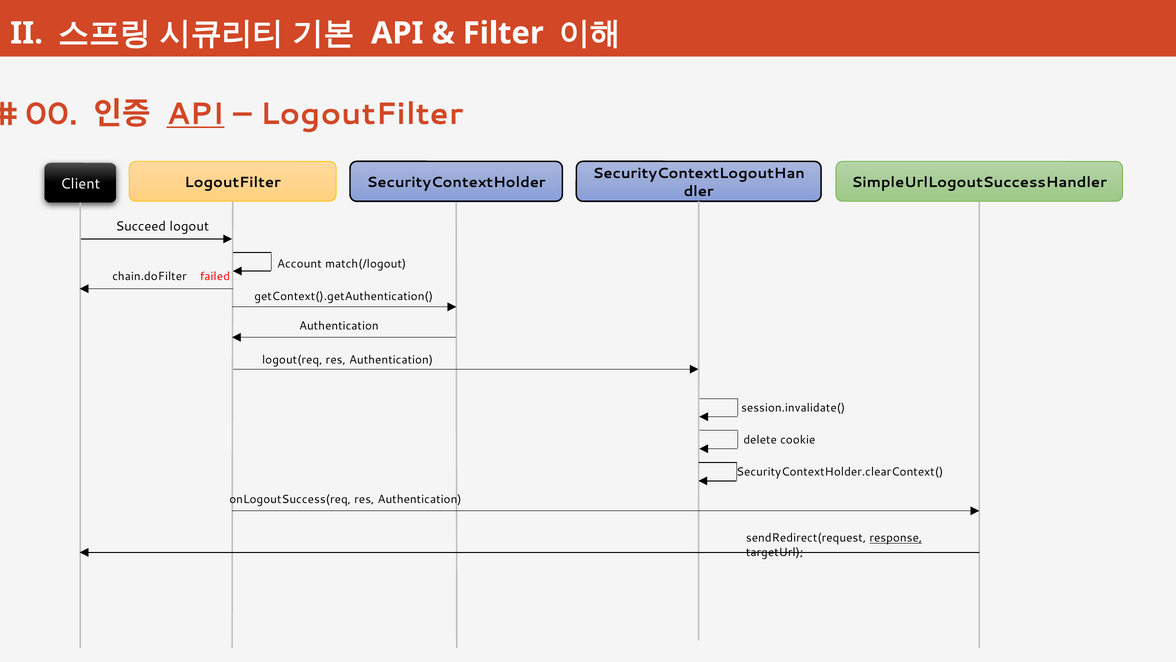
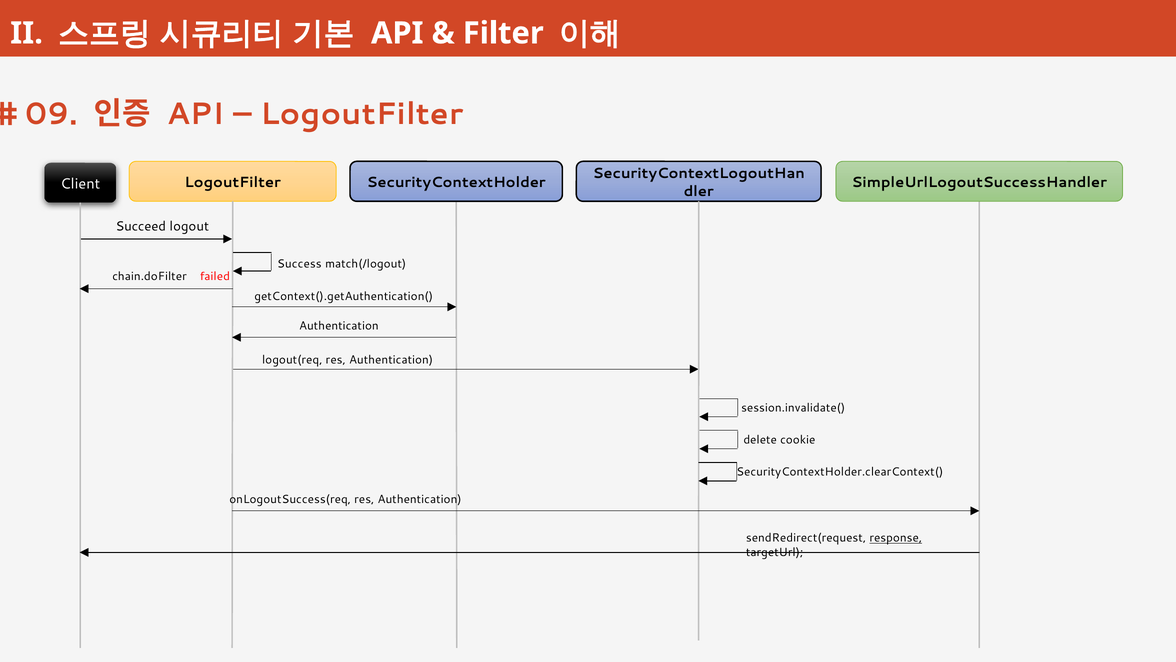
00: 00 -> 09 (51, 114)
API underline: present -> none (196, 114)
Account: Account -> Success (299, 264)
